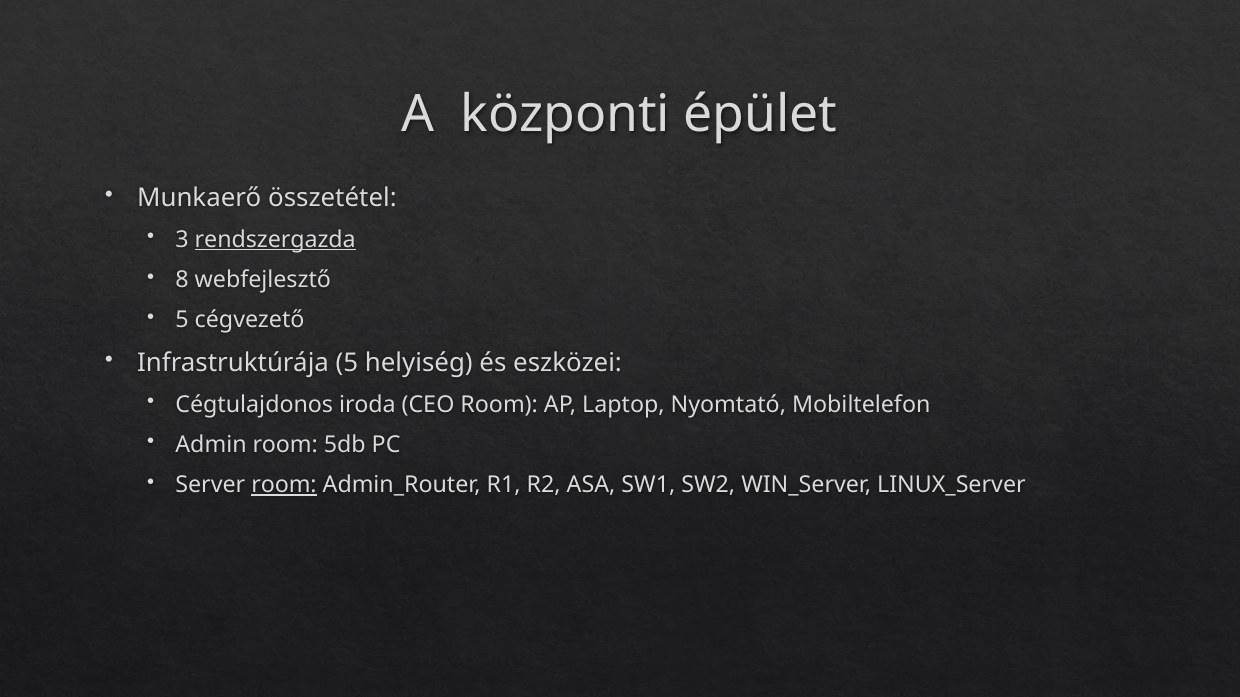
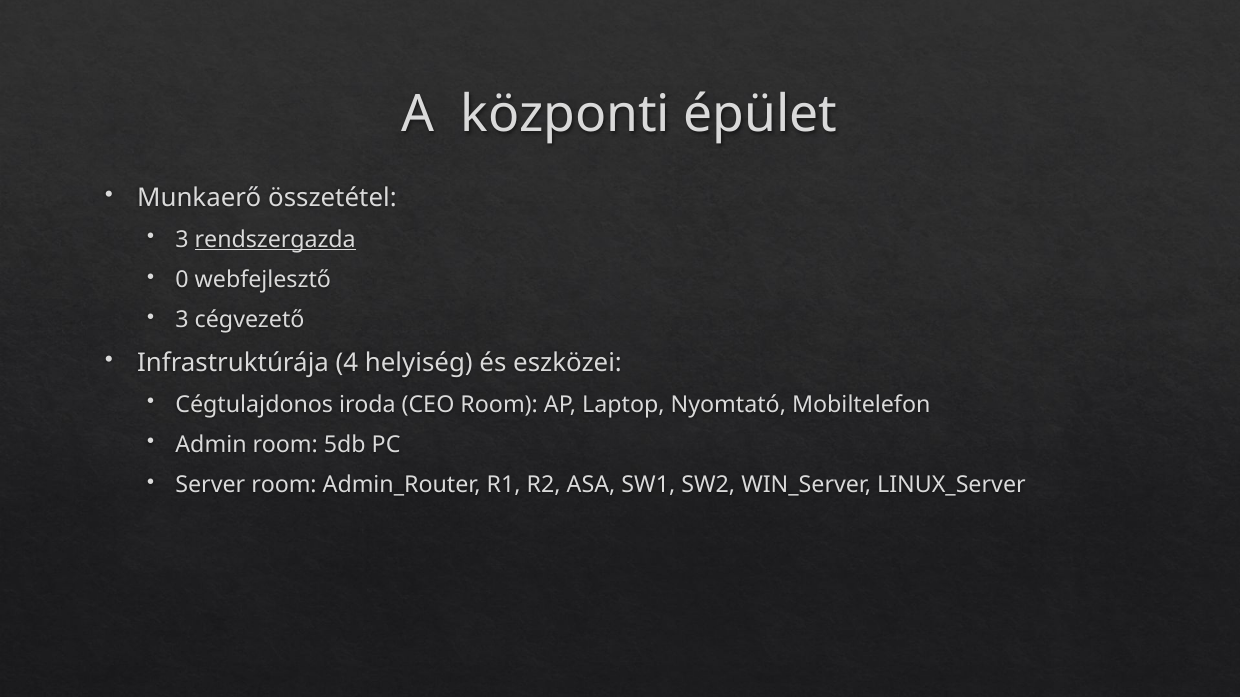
8: 8 -> 0 (182, 280)
5: 5 -> 3 (182, 320)
Infrastruktúrája 5: 5 -> 4 (347, 363)
room underline: present -> none (284, 485)
